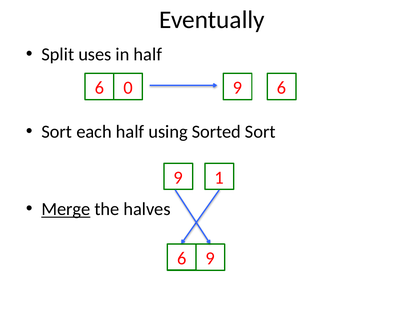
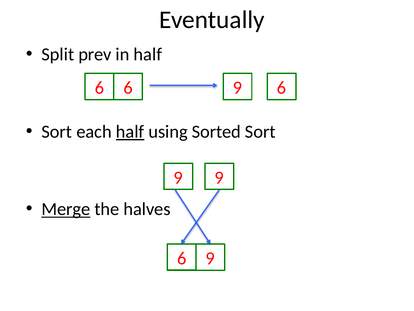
uses: uses -> prev (95, 54)
6 0: 0 -> 6 (128, 88)
half underline: none -> present (130, 132)
9 1: 1 -> 9 (219, 177)
